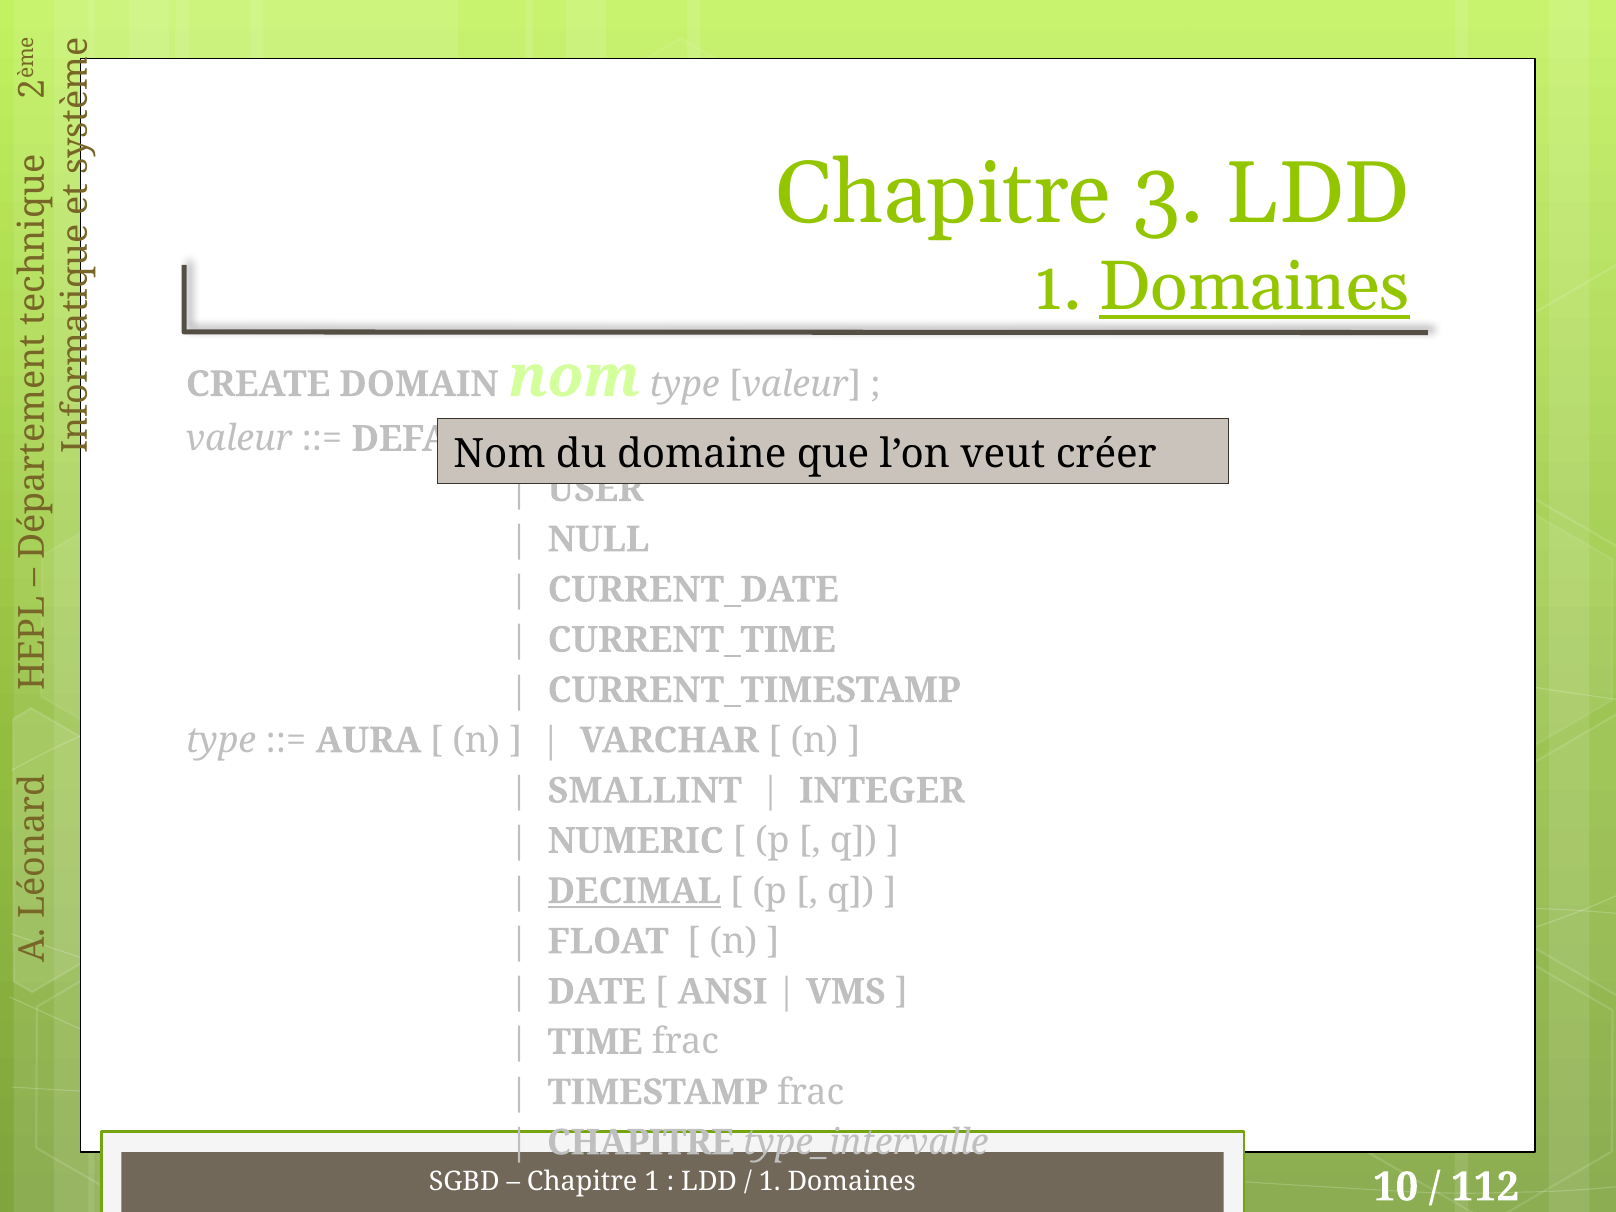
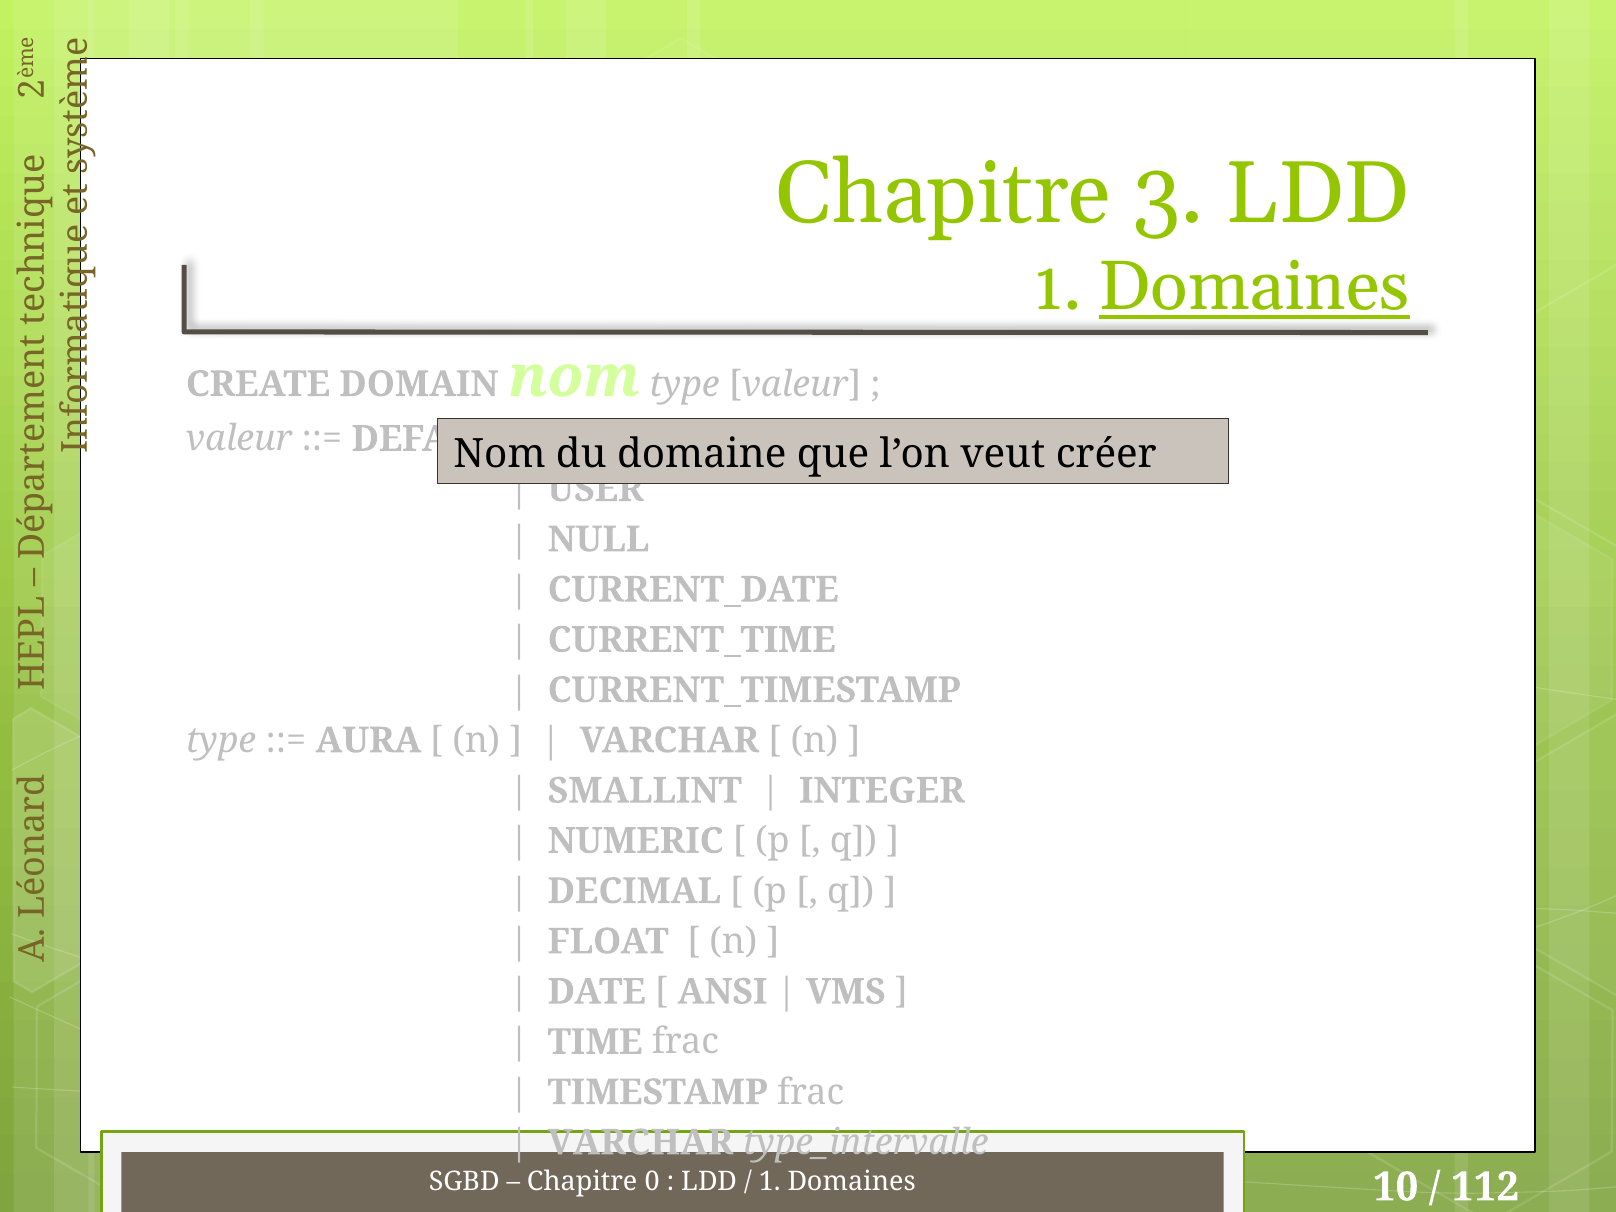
DECIMAL underline: present -> none (634, 891)
CHAPITRE: CHAPITRE -> VARCHAR (640, 1143)
Chapitre 1: 1 -> 0 (652, 1182)
